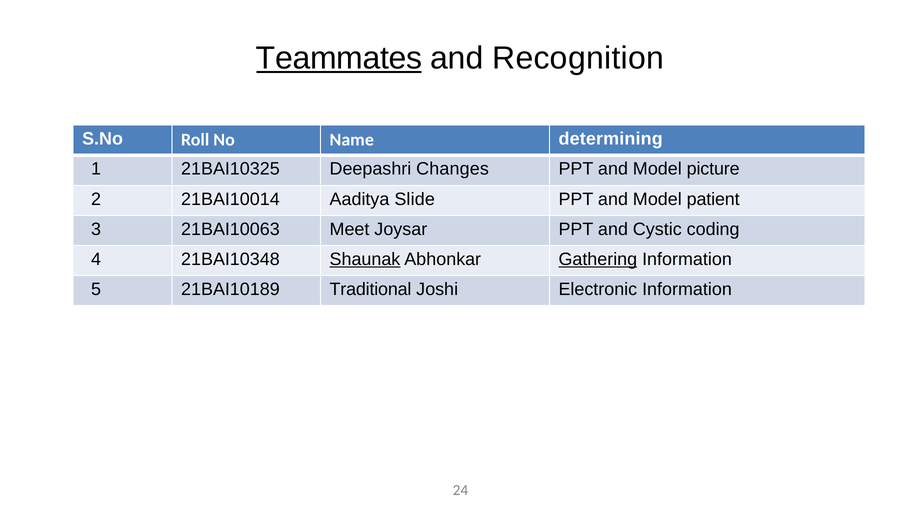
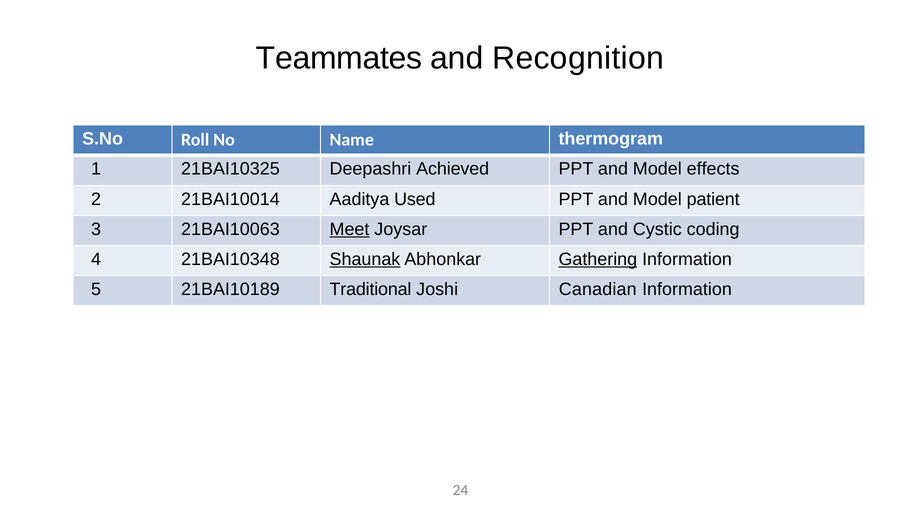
Teammates underline: present -> none (339, 58)
determining: determining -> thermogram (611, 139)
Changes: Changes -> Achieved (453, 169)
picture: picture -> effects (713, 169)
Slide: Slide -> Used (415, 199)
Meet underline: none -> present (349, 229)
Electronic: Electronic -> Canadian (598, 289)
